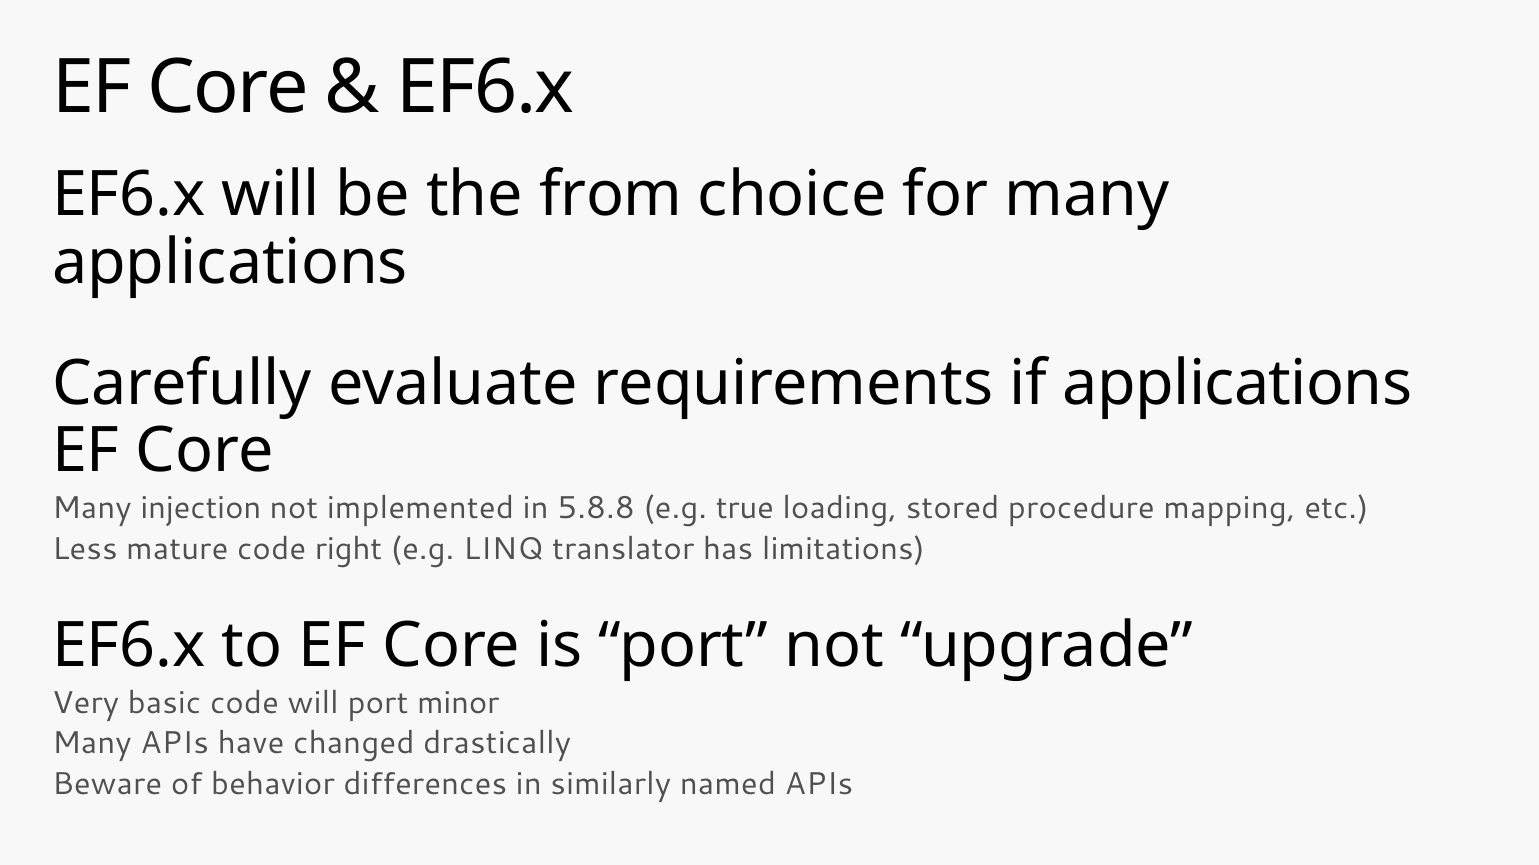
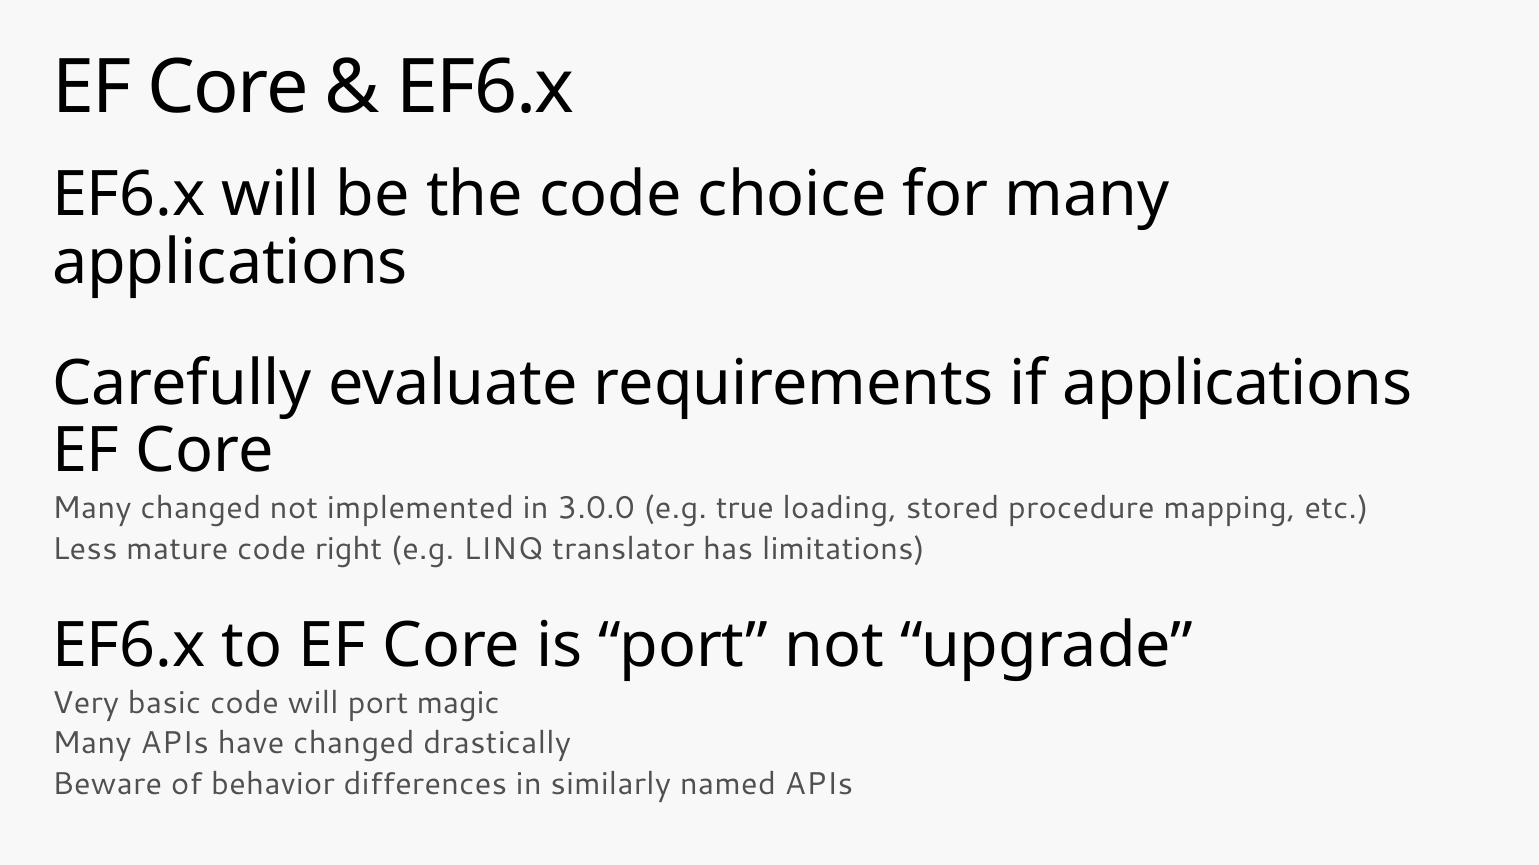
the from: from -> code (611, 195)
Many injection: injection -> changed (201, 509)
5.8.8: 5.8.8 -> 3.0.0 (596, 509)
minor: minor -> magic (458, 704)
